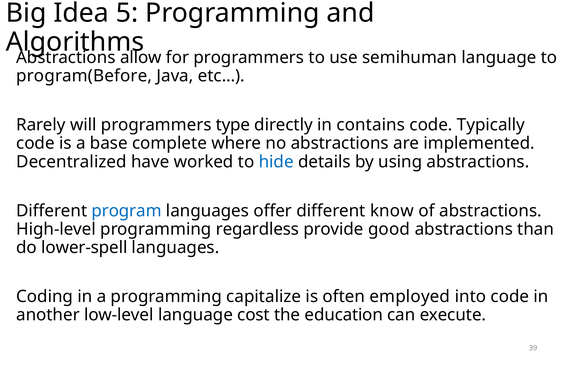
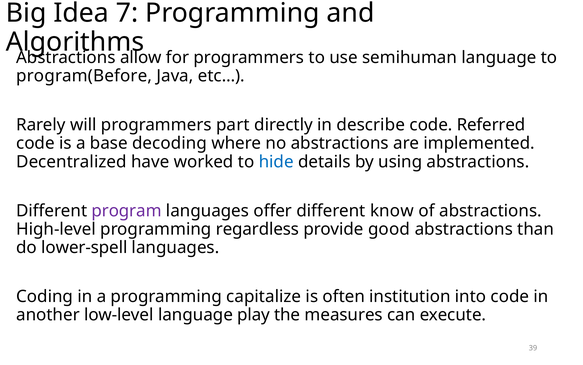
5: 5 -> 7 (127, 13)
type: type -> part (233, 125)
contains: contains -> describe (371, 125)
Typically: Typically -> Referred (491, 125)
complete: complete -> decoding (169, 143)
program colour: blue -> purple (127, 210)
employed: employed -> institution (410, 296)
cost: cost -> play (254, 314)
education: education -> measures (344, 314)
